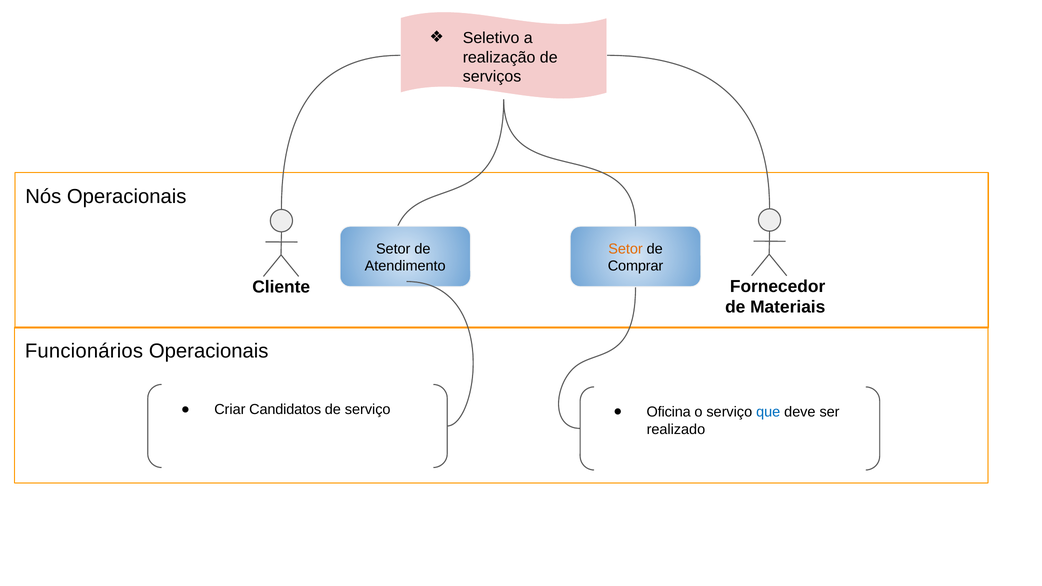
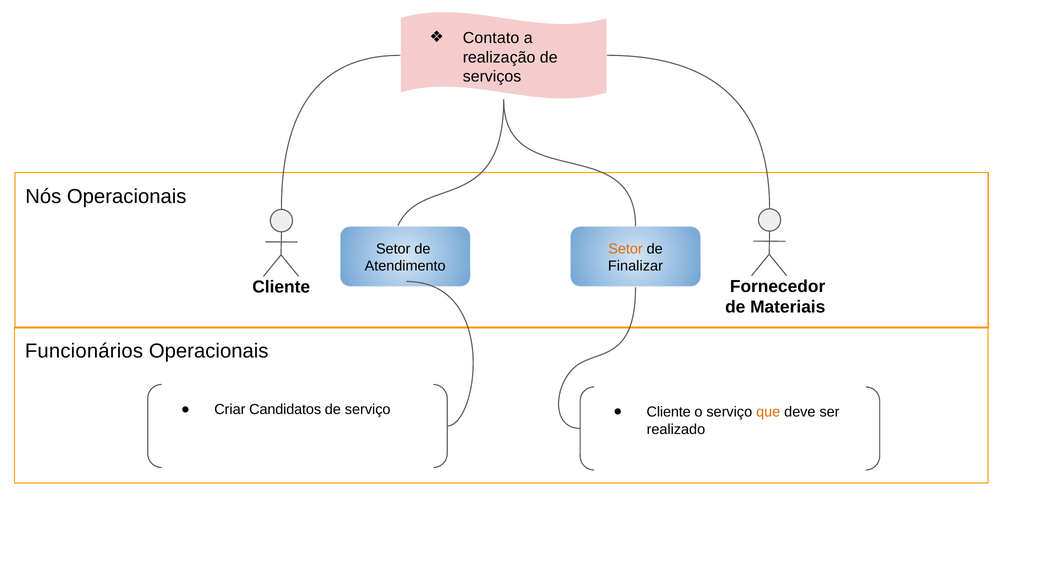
Seletivo: Seletivo -> Contato (491, 38)
Comprar: Comprar -> Finalizar (635, 266)
Oficina: Oficina -> Cliente (669, 412)
que colour: blue -> orange (768, 412)
